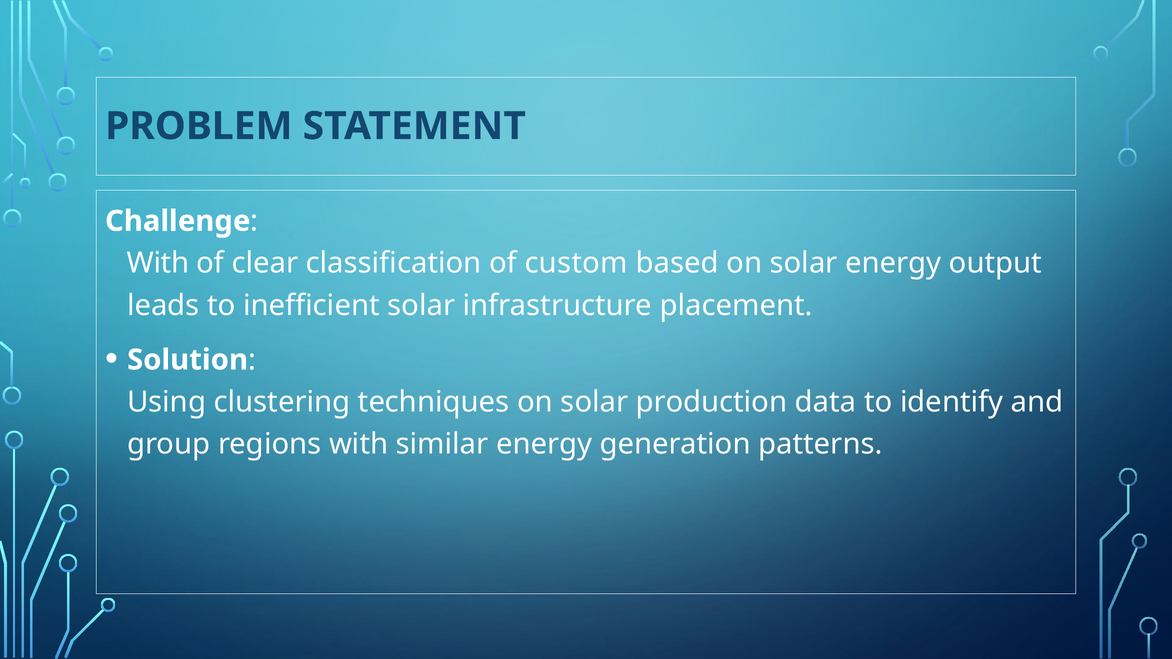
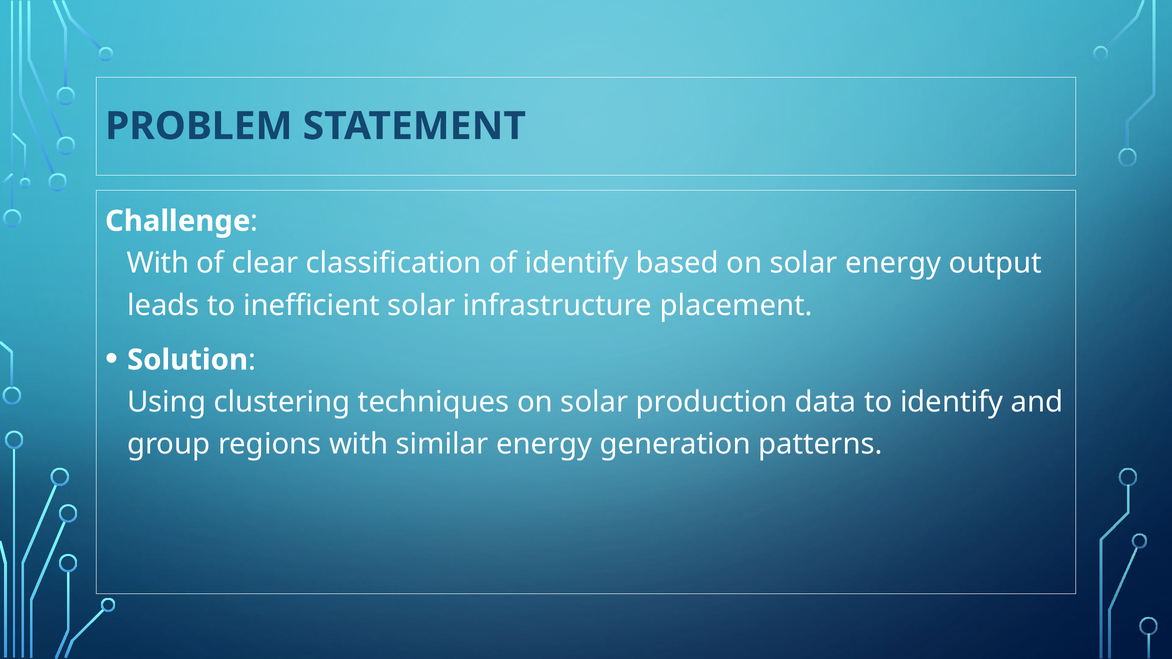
of custom: custom -> identify (576, 263)
